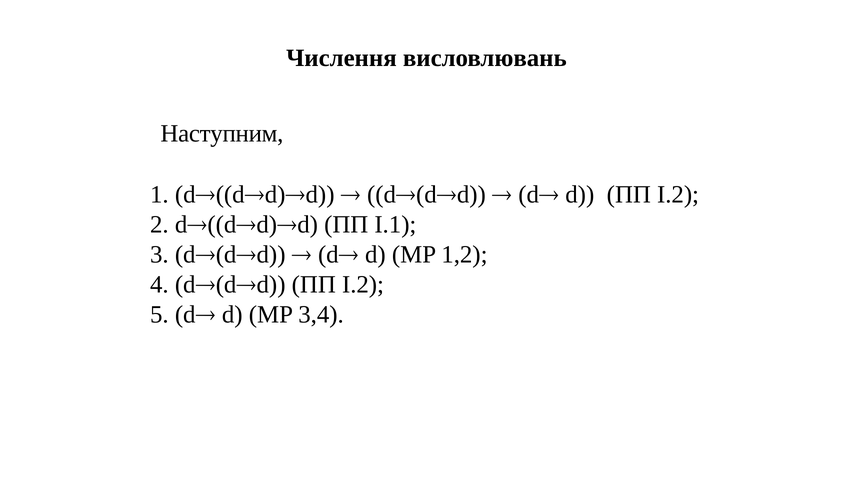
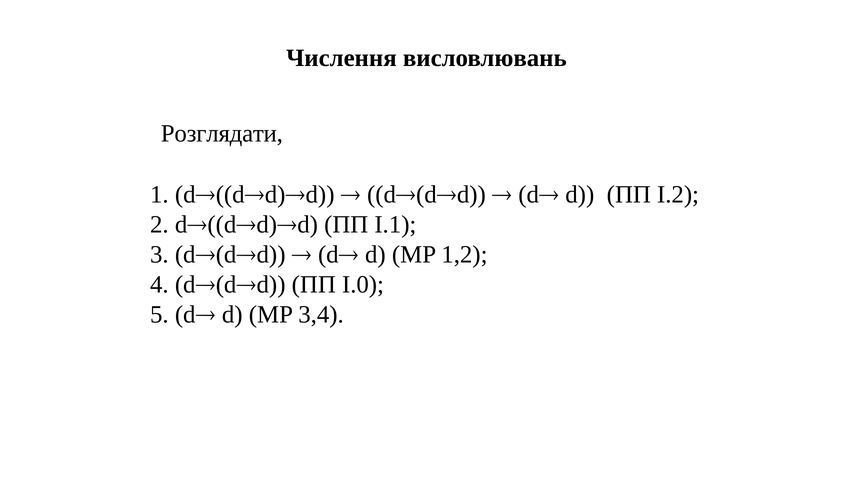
Наступним: Наступним -> Розглядати (222, 134)
I.2: I.2 -> I.0 (363, 284)
